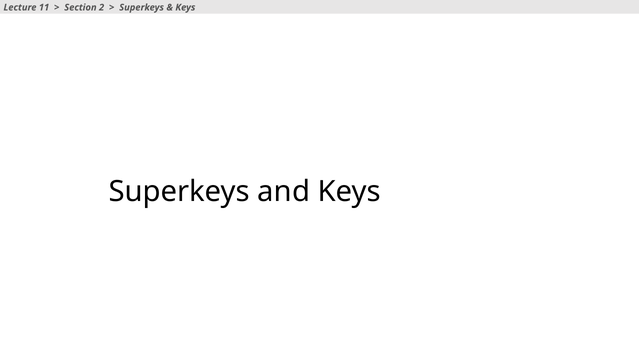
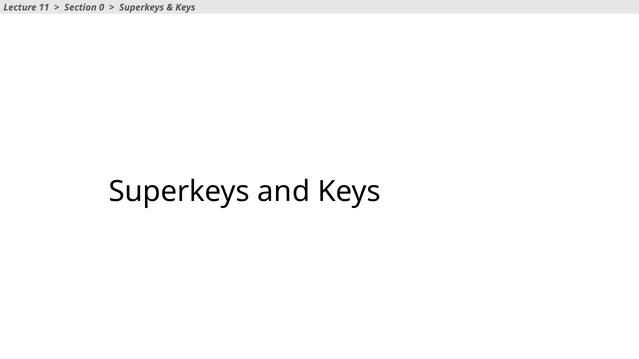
2: 2 -> 0 (102, 7)
